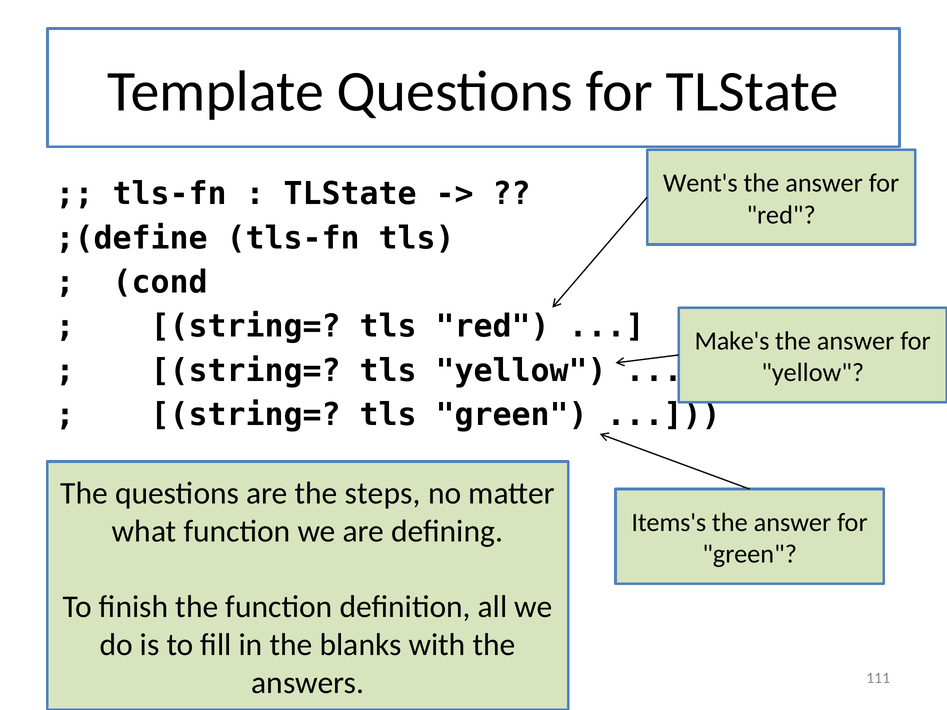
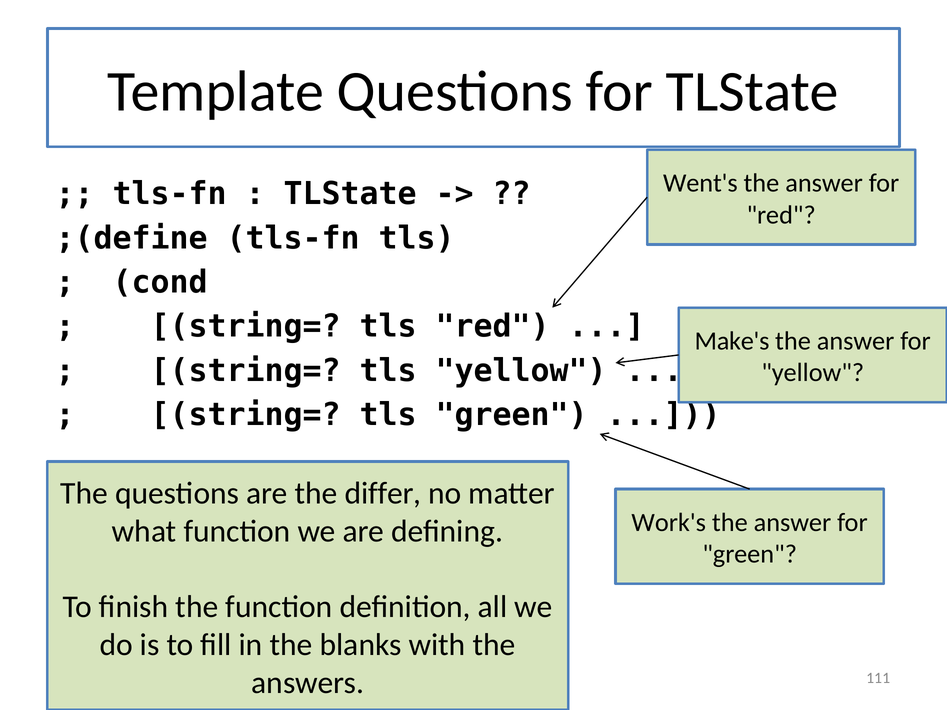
steps: steps -> differ (383, 493)
Items's: Items's -> Work's (669, 523)
